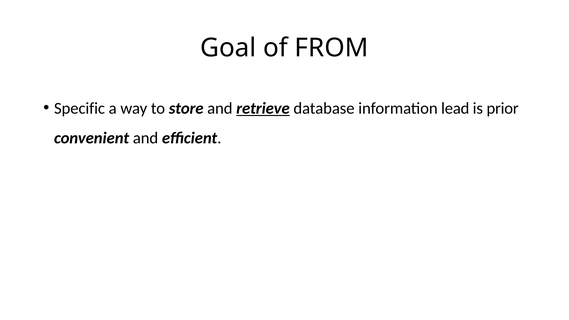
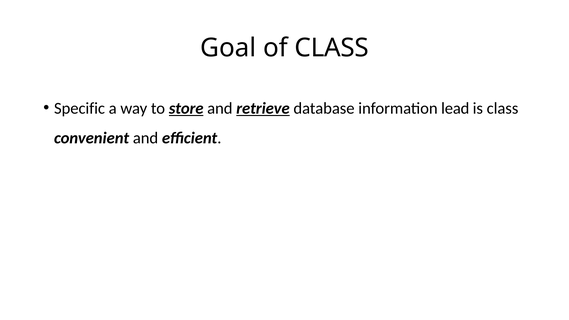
of FROM: FROM -> CLASS (332, 48)
store underline: none -> present (186, 108)
is prior: prior -> class (503, 108)
